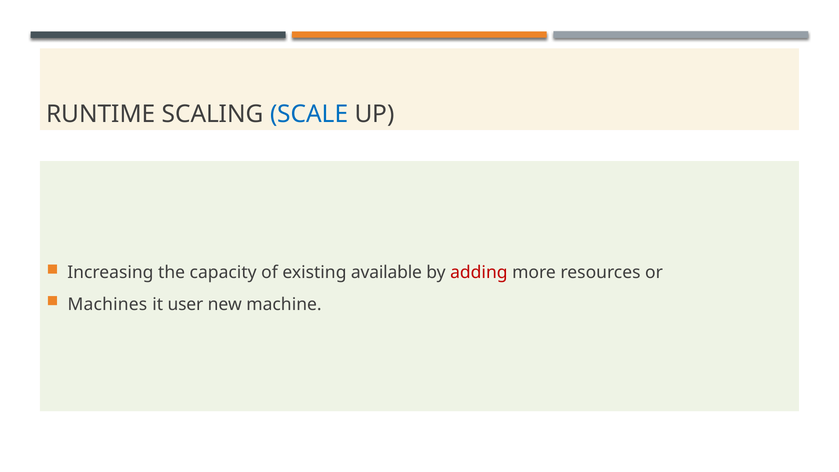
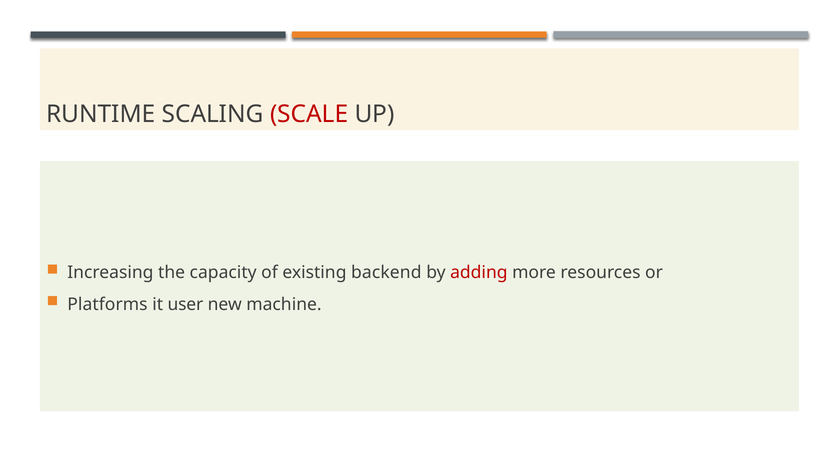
SCALE colour: blue -> red (309, 114)
available: available -> backend (386, 272)
Machines: Machines -> Platforms (107, 304)
